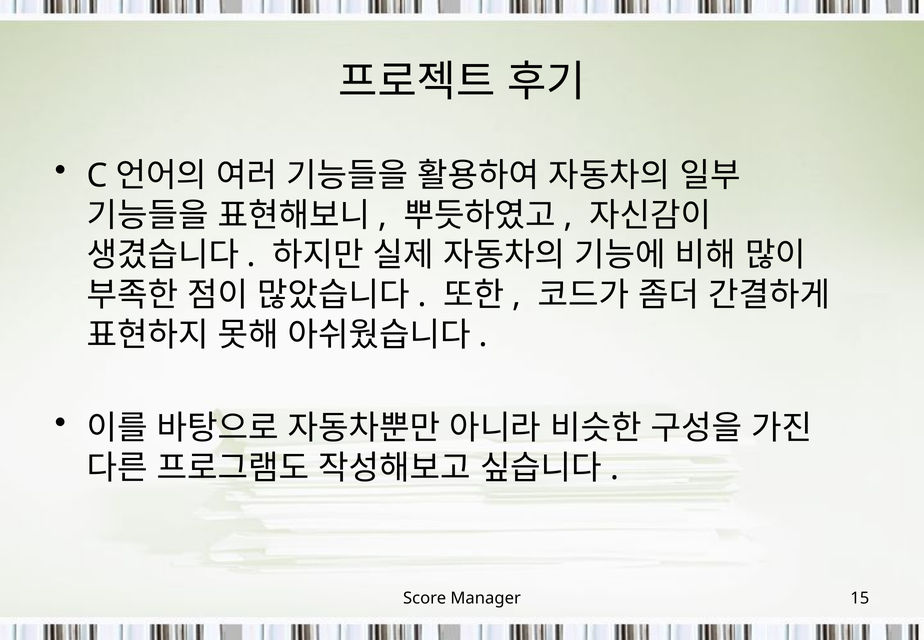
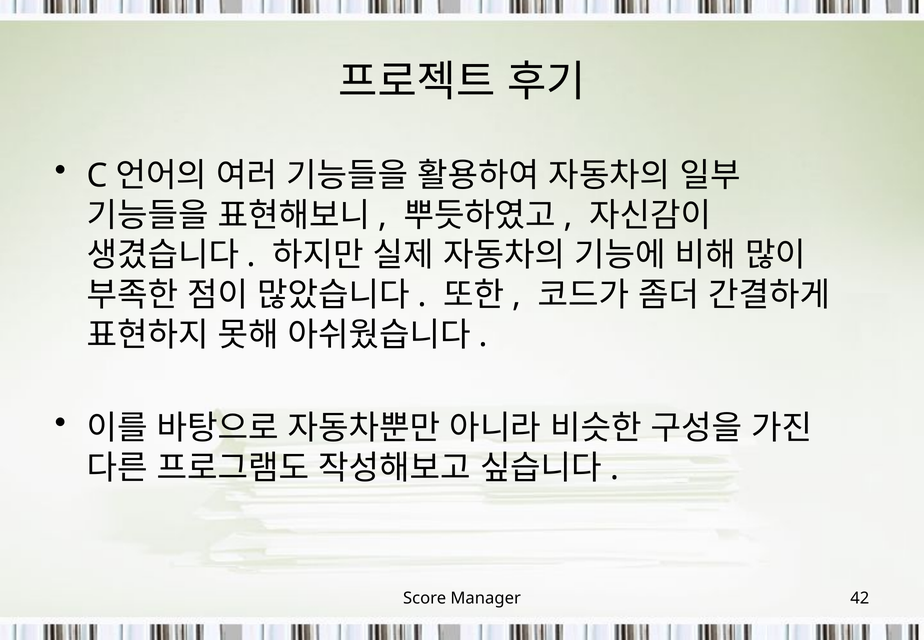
15: 15 -> 42 (860, 598)
